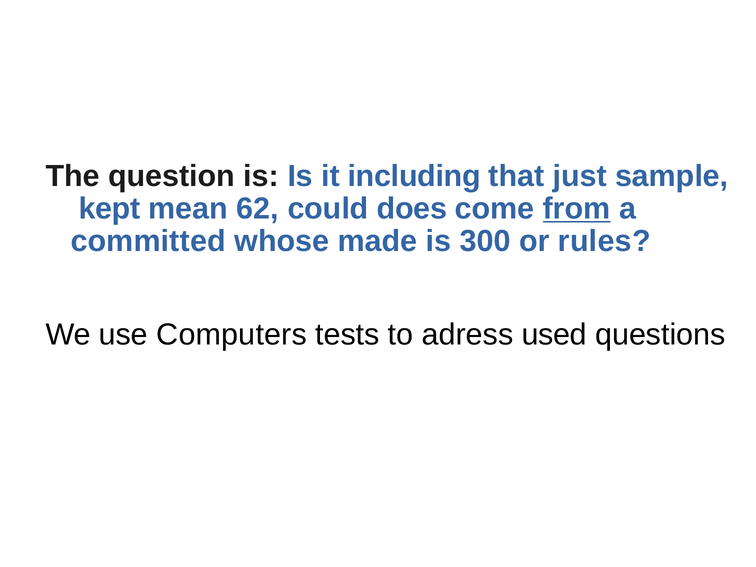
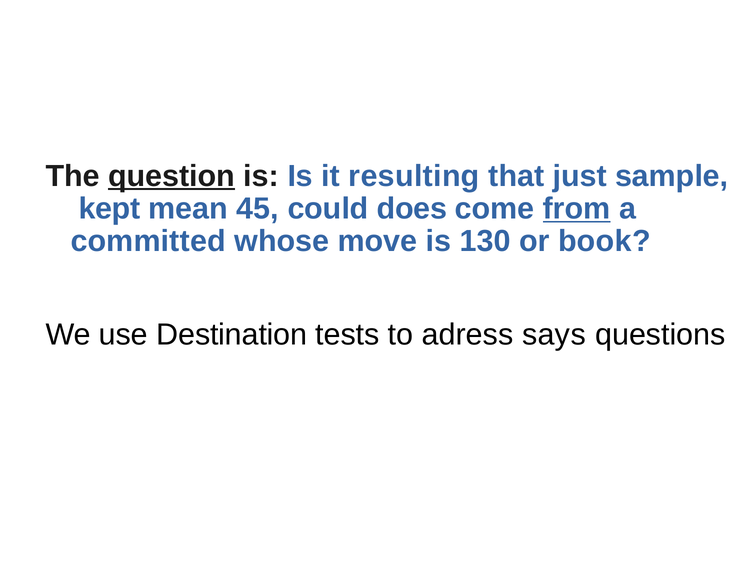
question underline: none -> present (172, 176)
including: including -> resulting (414, 176)
62: 62 -> 45 (258, 209)
made: made -> move (378, 241)
300: 300 -> 130 (485, 241)
rules: rules -> book (604, 241)
Computers: Computers -> Destination (232, 335)
used: used -> says (554, 335)
